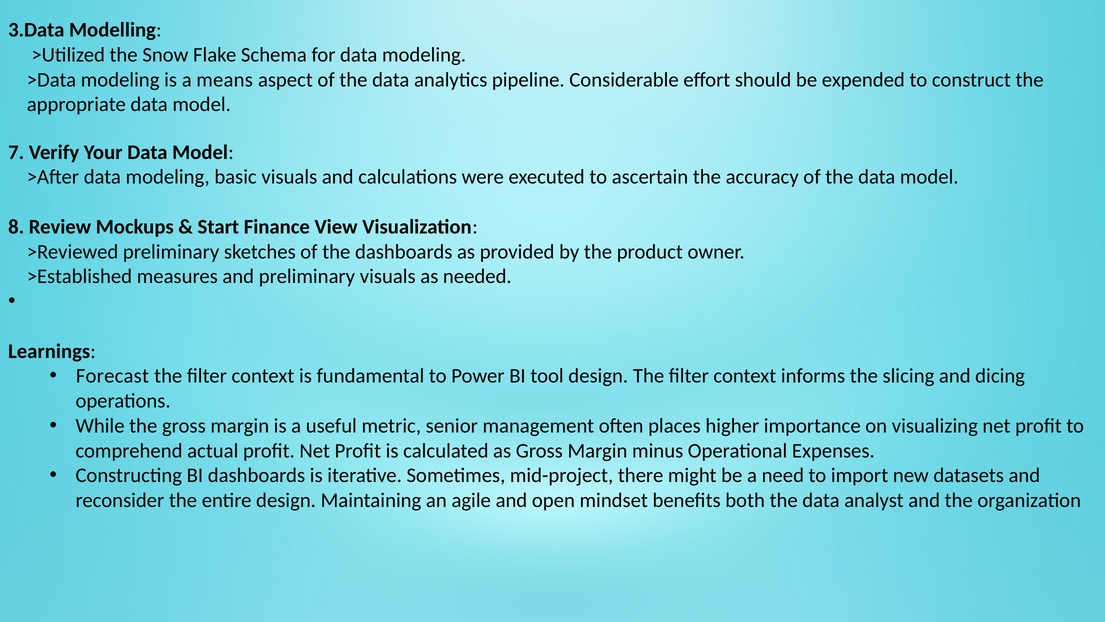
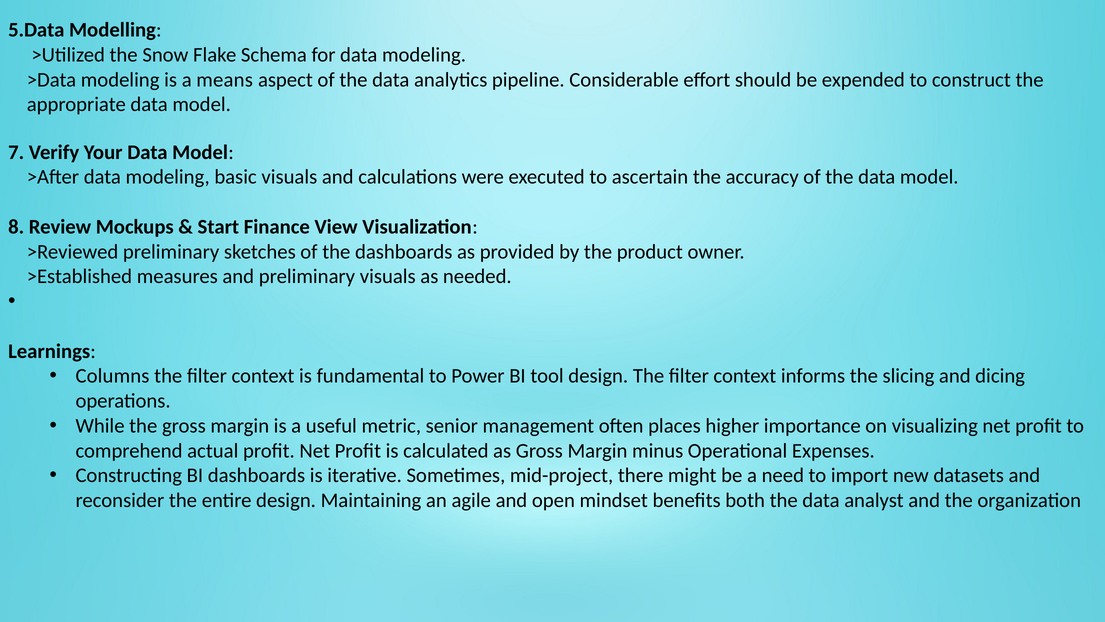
3.Data: 3.Data -> 5.Data (36, 30)
Forecast: Forecast -> Columns (112, 376)
